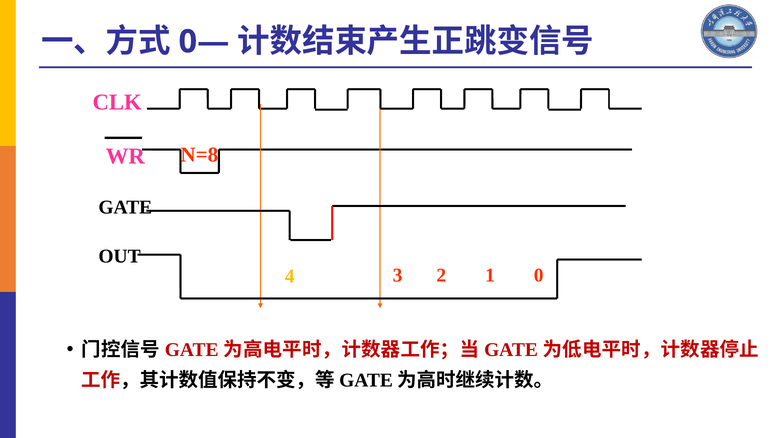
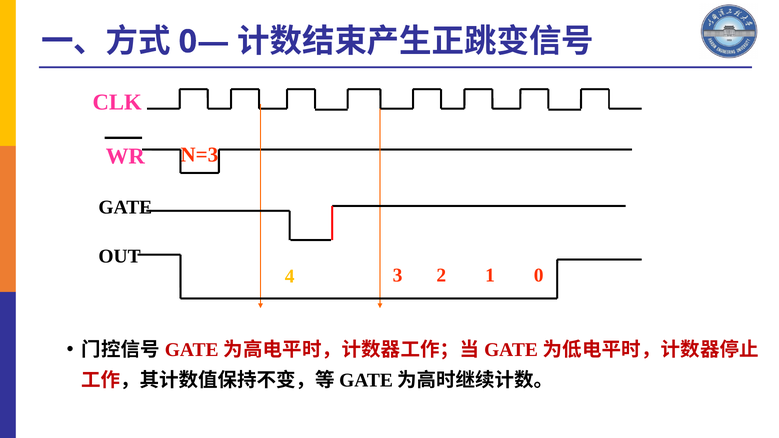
N=8: N=8 -> N=3 (199, 155)
